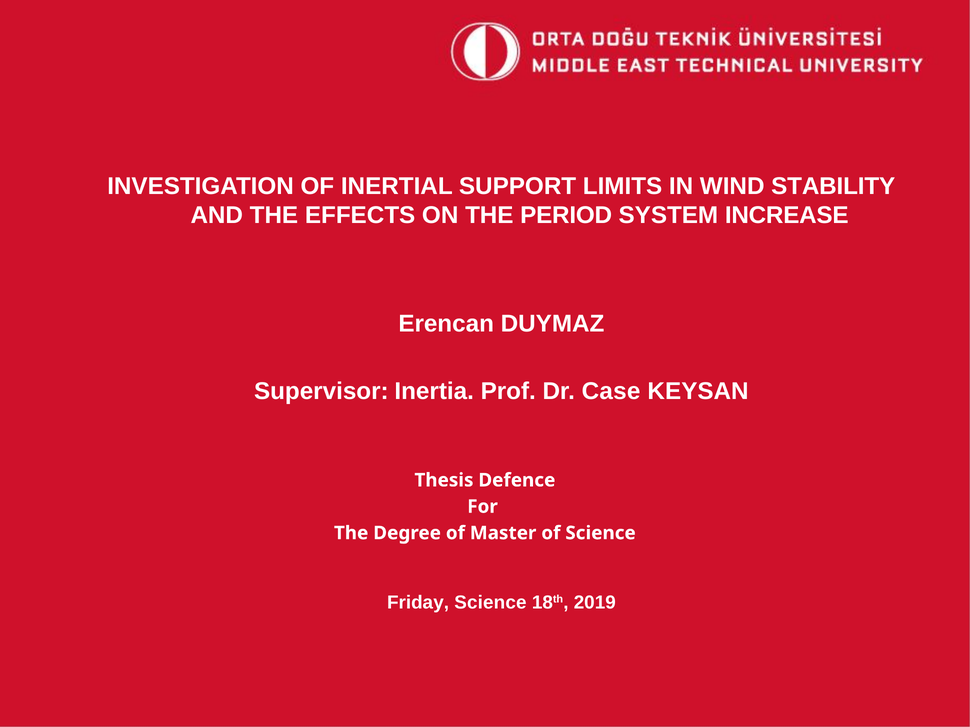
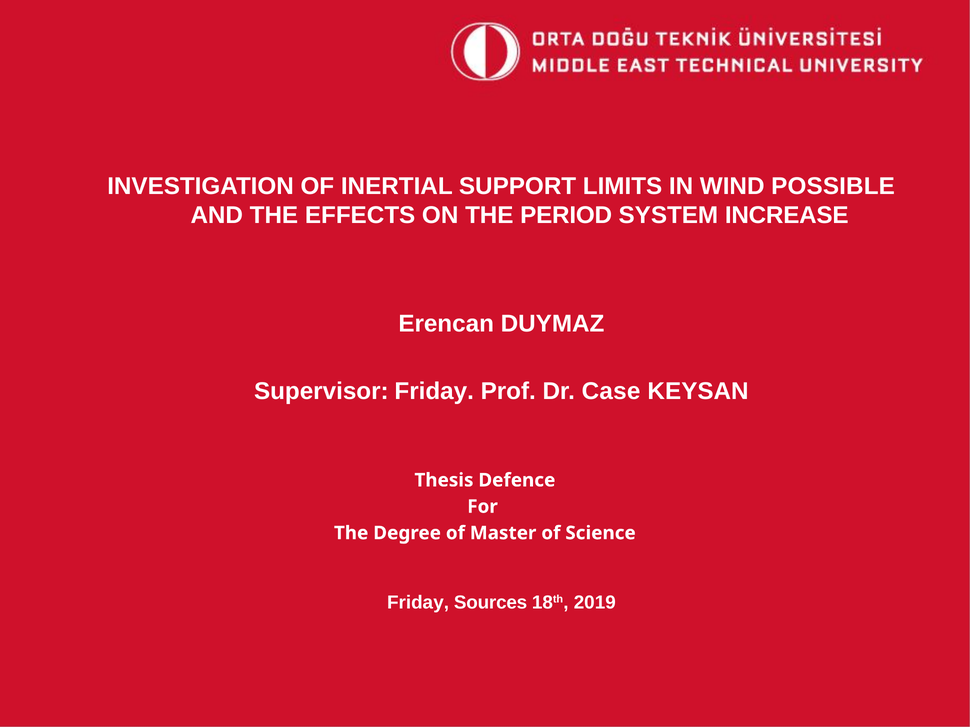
STABILITY: STABILITY -> POSSIBLE (833, 186)
Supervisor Inertia: Inertia -> Friday (434, 392)
Friday Science: Science -> Sources (491, 603)
